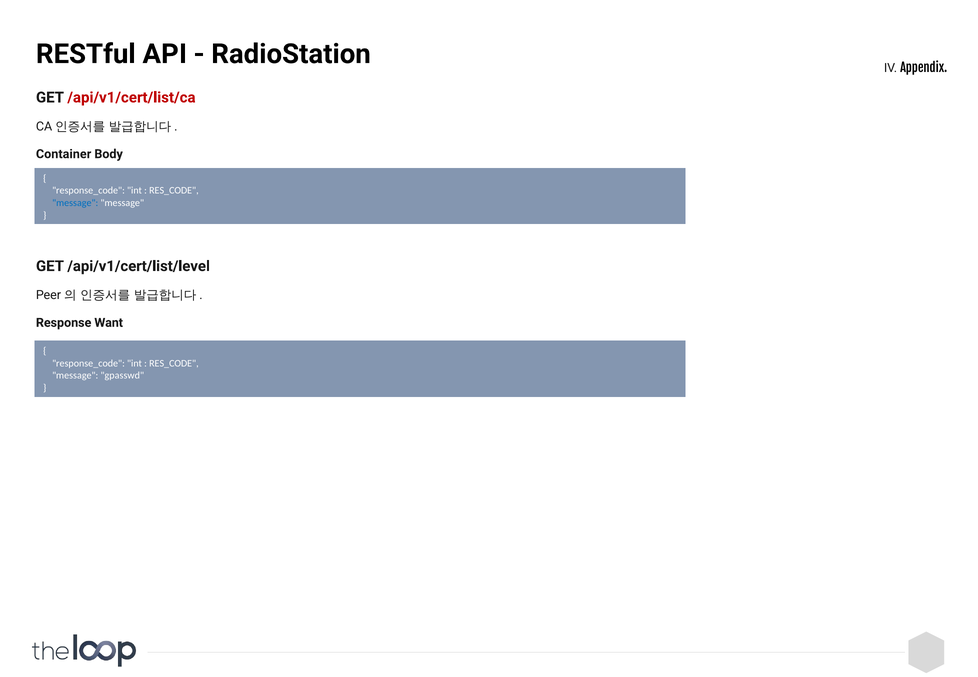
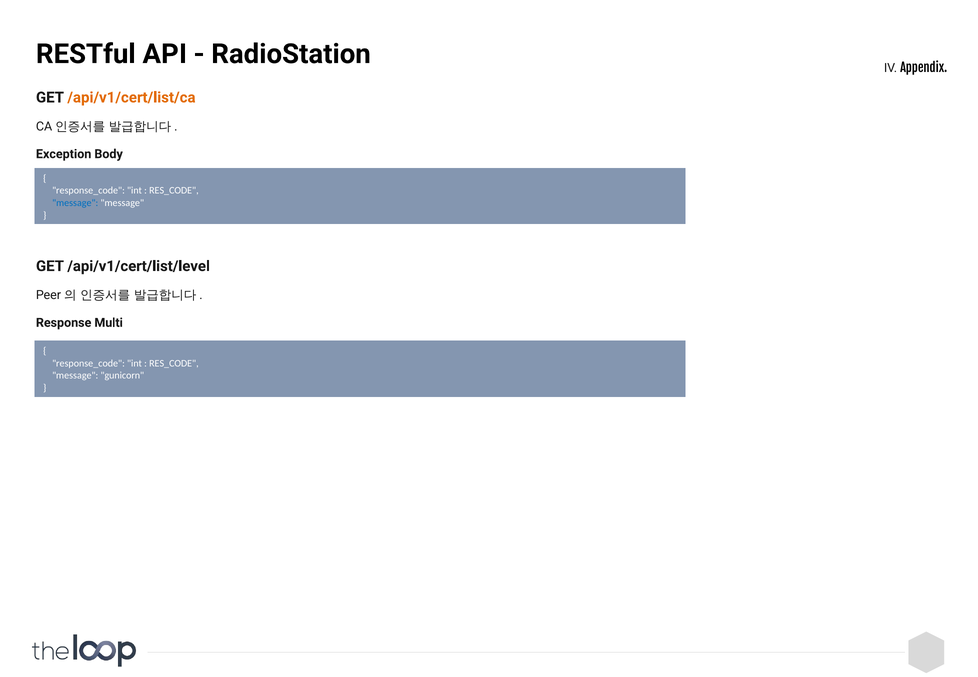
/api/v1/cert/list/ca colour: red -> orange (131, 97)
Container: Container -> Exception (64, 154)
Want: Want -> Multi (109, 323)
gpasswd: gpasswd -> gunicorn (122, 376)
